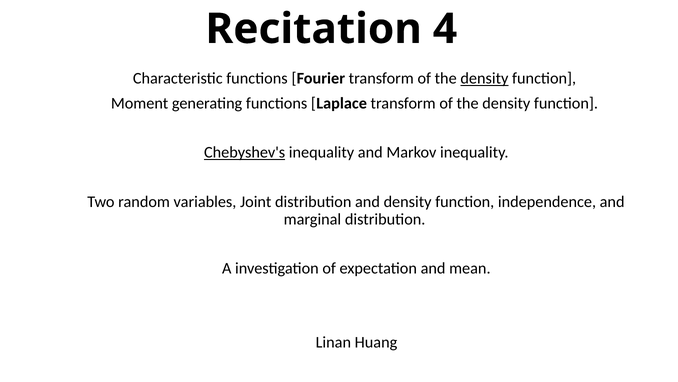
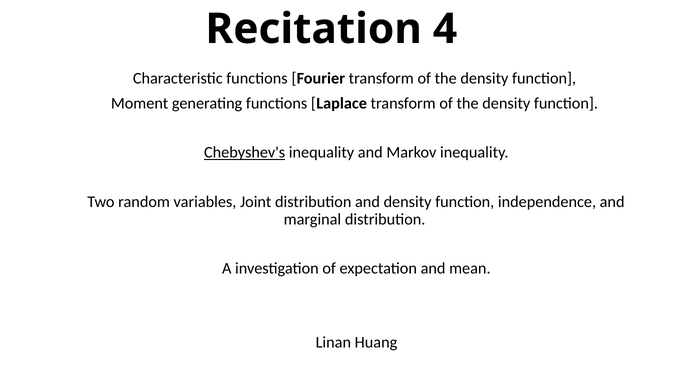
density underline: present -> none (484, 78)
